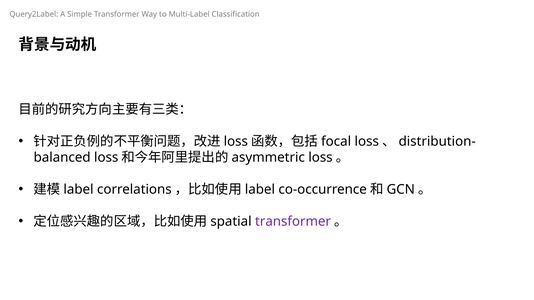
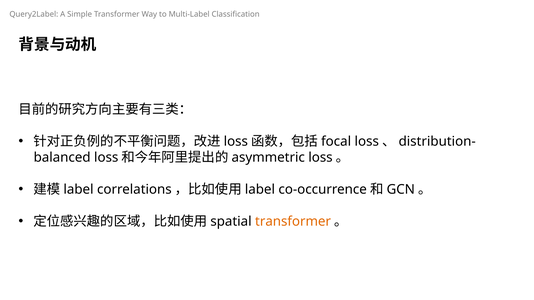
transformer colour: purple -> orange (293, 222)
